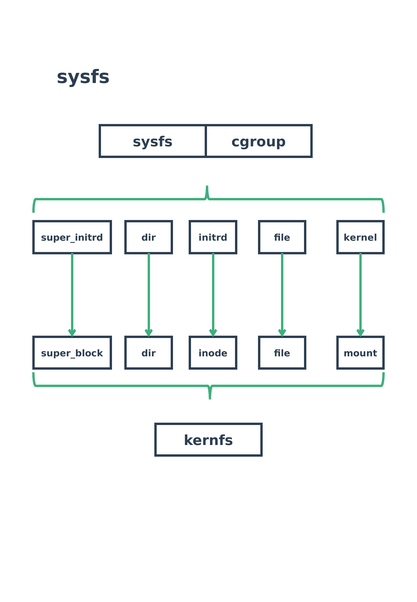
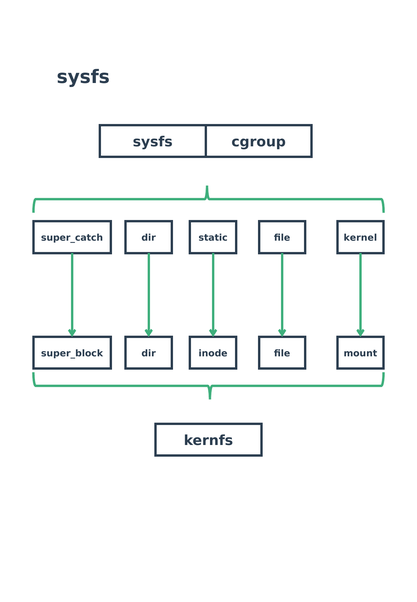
super_initrd: super_initrd -> super_catch (72, 238)
initrd: initrd -> static (213, 238)
